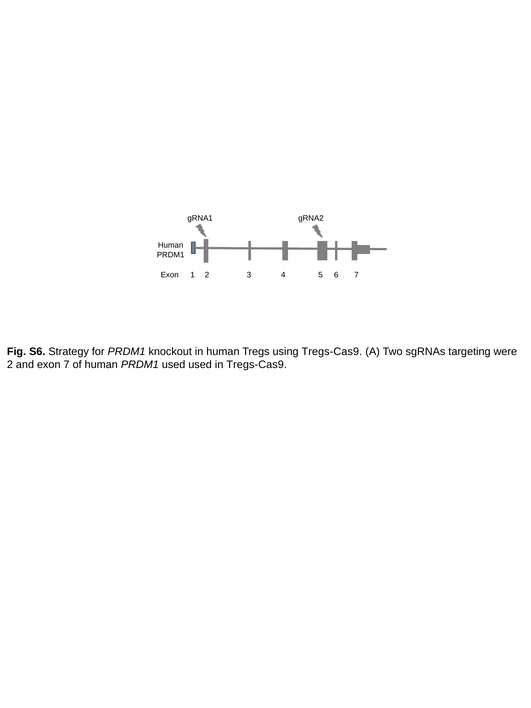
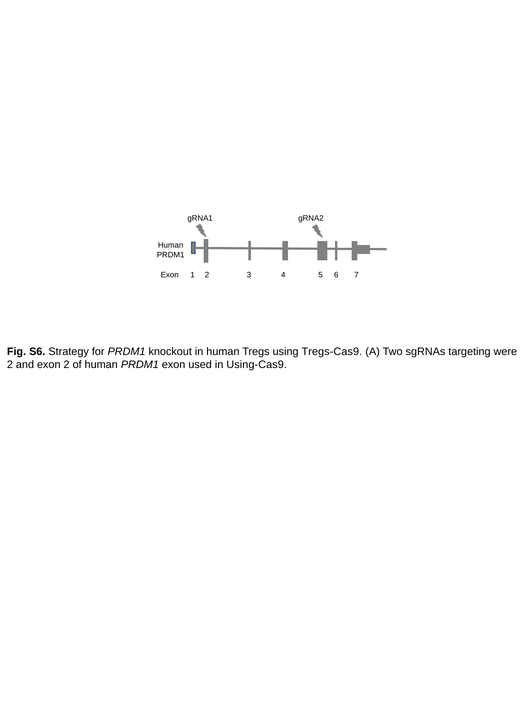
exon 7: 7 -> 2 (67, 365)
PRDM1 used: used -> exon (174, 365)
in Tregs-Cas9: Tregs-Cas9 -> Using-Cas9 (257, 365)
